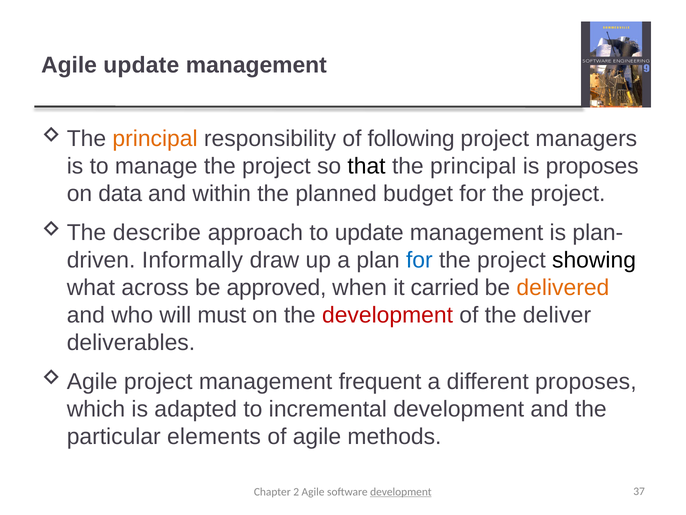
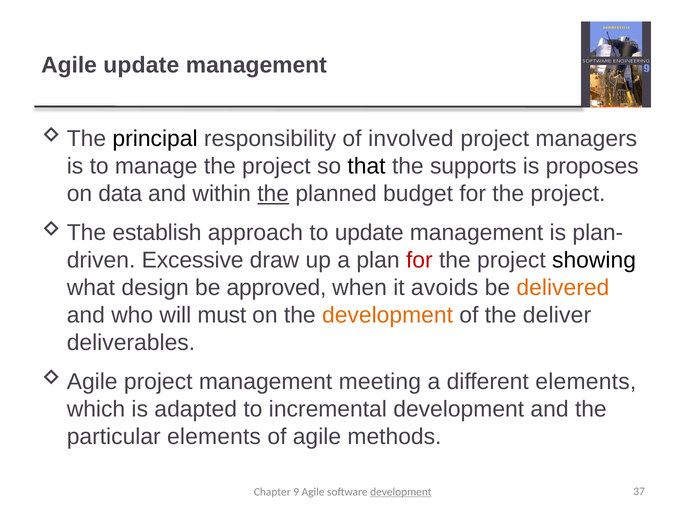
principal colour: orange -> black (155, 139)
following: following -> involved (411, 139)
the principal: principal -> supports (473, 166)
the underline: none -> present (273, 194)
describe: describe -> establish (157, 233)
Informally: Informally -> Excessive (193, 260)
for colour: blue -> red (419, 260)
across: across -> design (155, 287)
carried: carried -> avoids (445, 287)
development colour: red -> orange (388, 315)
frequent: frequent -> meeting (380, 381)
different proposes: proposes -> elements (586, 381)
2: 2 -> 9 (296, 491)
